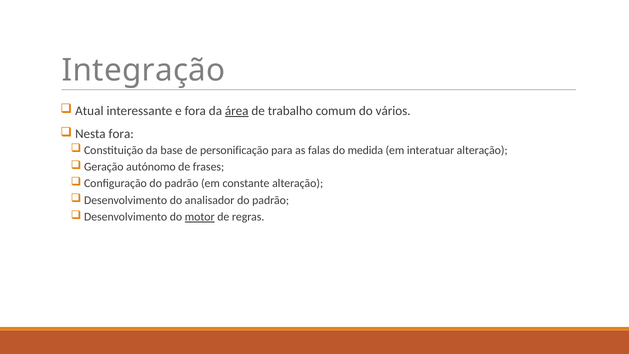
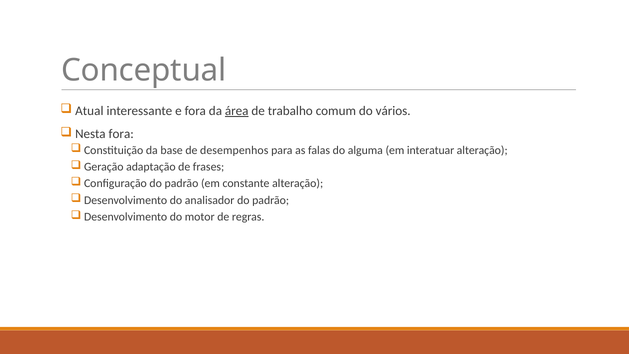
Integração: Integração -> Conceptual (144, 70)
personificação: personificação -> desempenhos (234, 150)
medida: medida -> alguma (365, 150)
autónomo: autónomo -> adaptação (151, 167)
motor underline: present -> none (200, 217)
